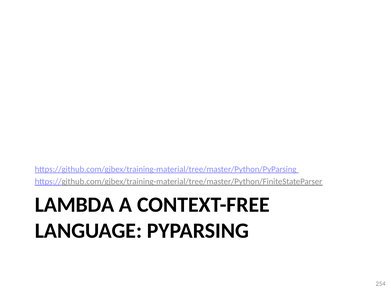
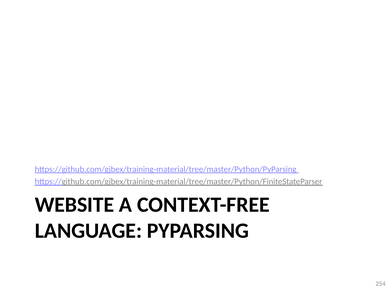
LAMBDA: LAMBDA -> WEBSITE (74, 205)
